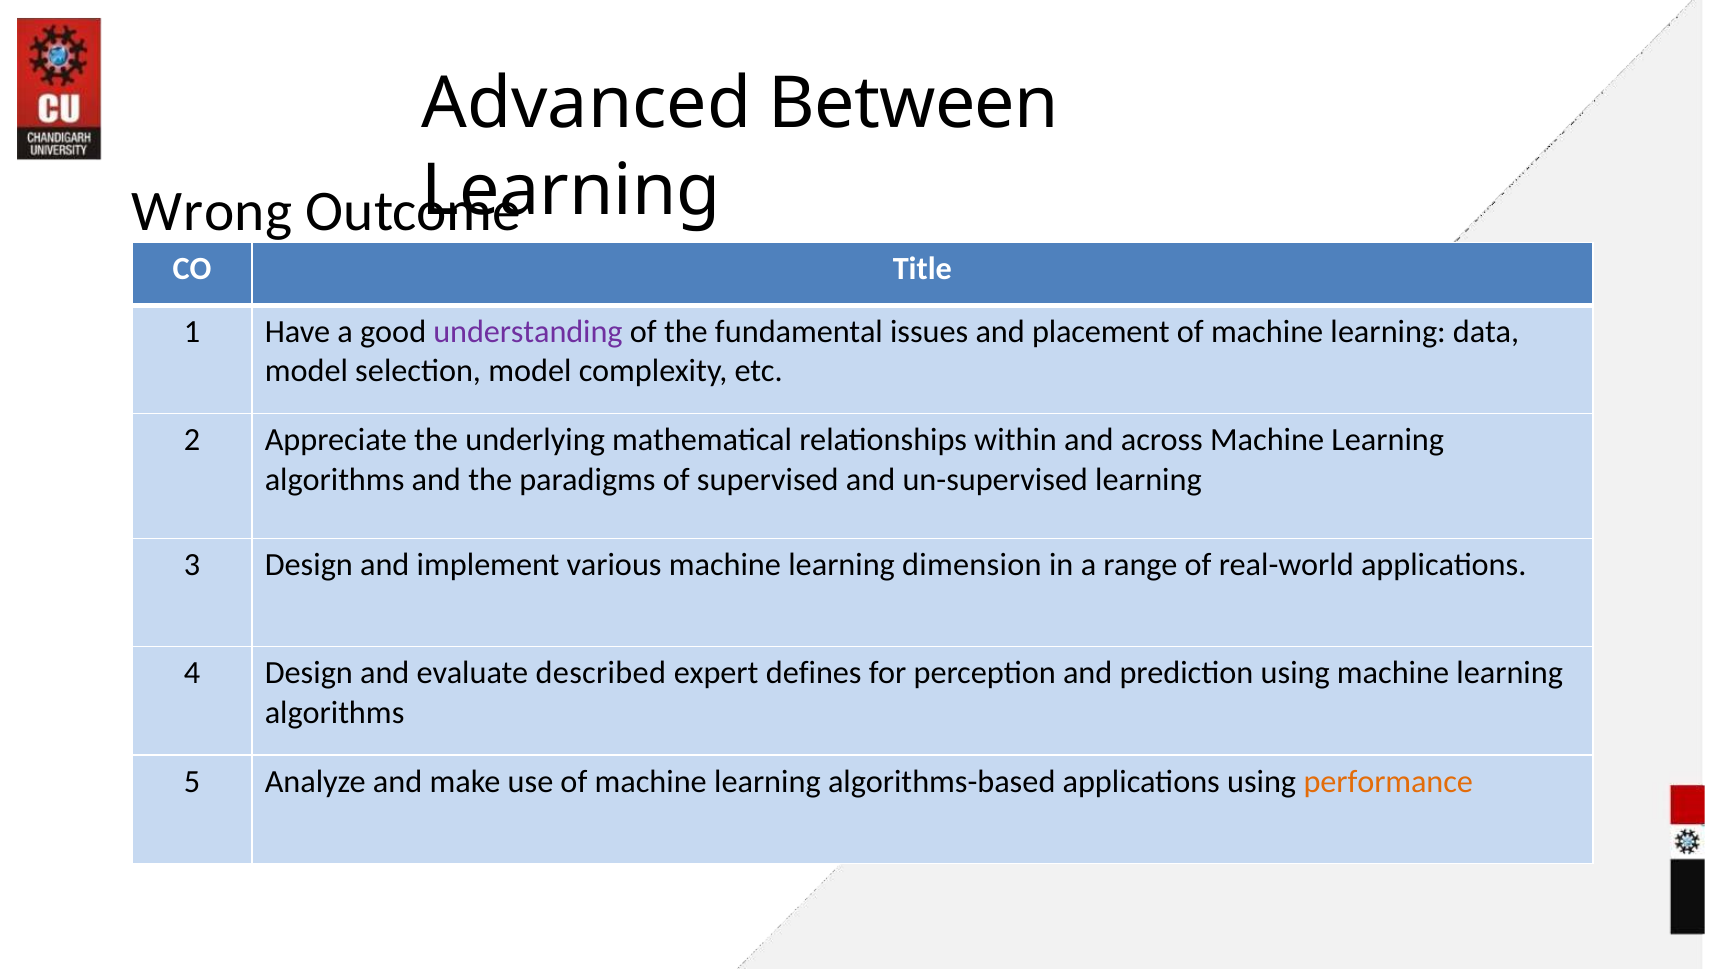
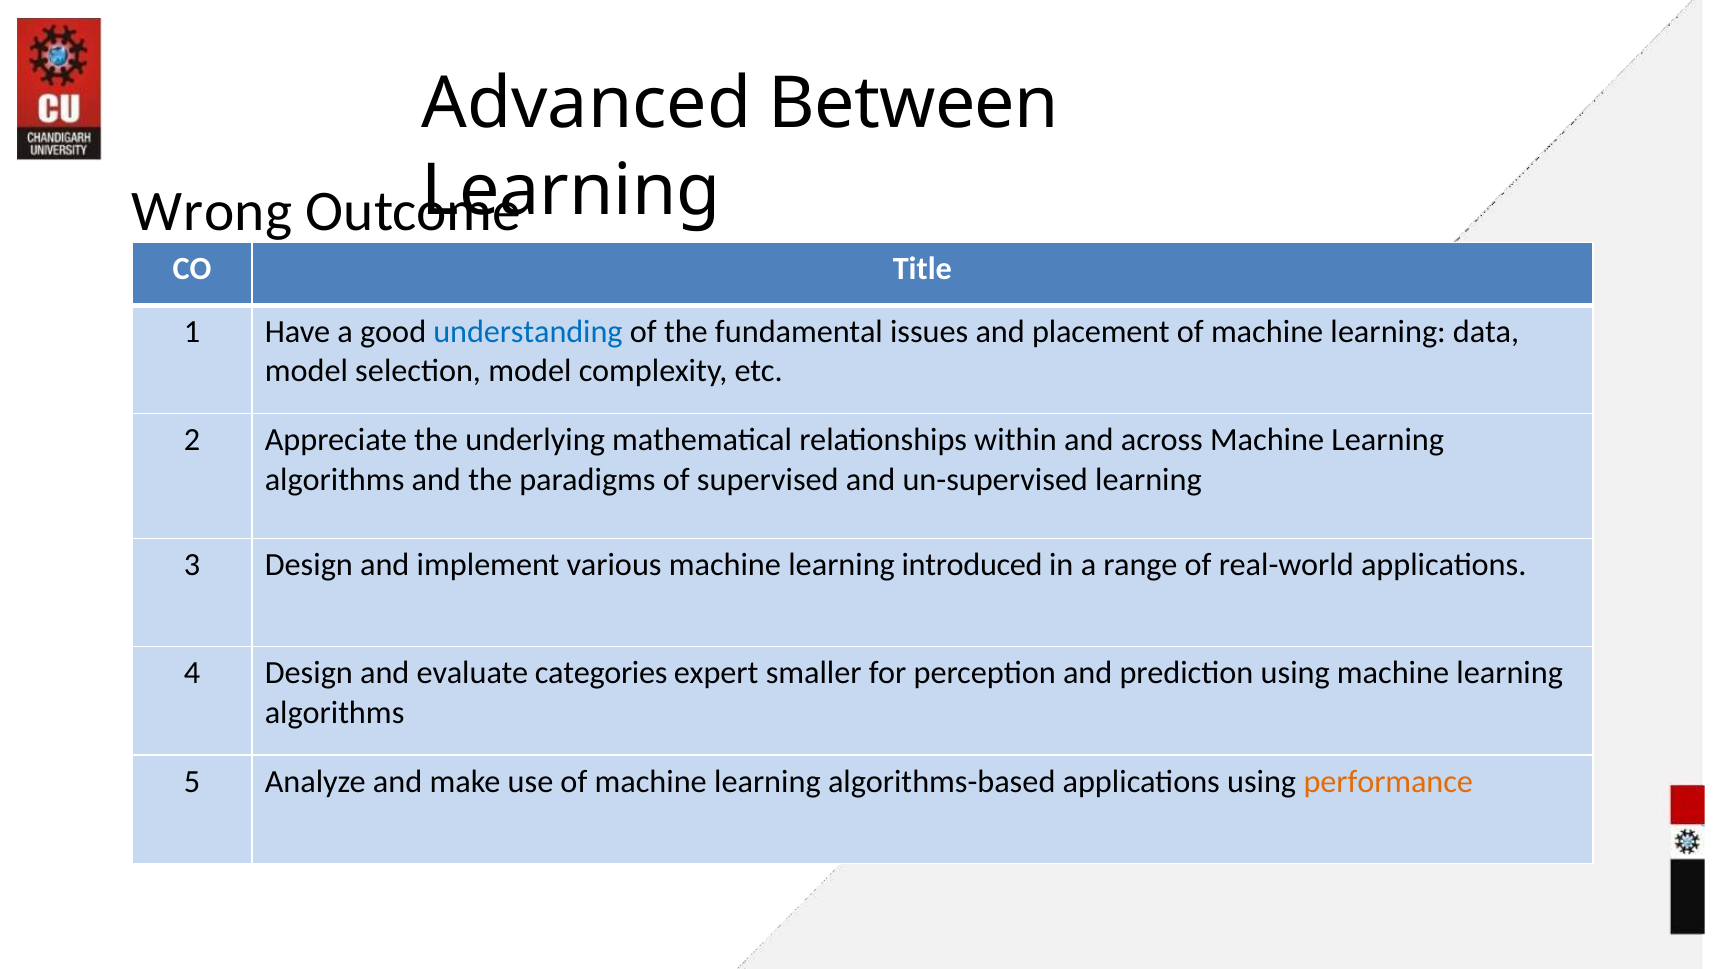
understanding colour: purple -> blue (528, 332)
dimension: dimension -> introduced (972, 565)
described: described -> categories (601, 673)
defines: defines -> smaller (814, 673)
